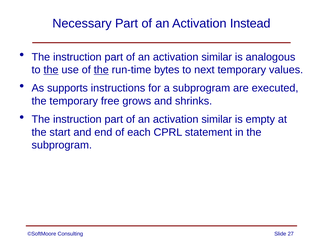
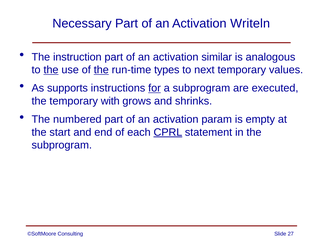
Instead: Instead -> Writeln (250, 23)
bytes: bytes -> types (167, 70)
for underline: none -> present (154, 88)
free: free -> with (110, 101)
instruction: instruction -> numbered (77, 119)
similar: similar -> param (217, 119)
CPRL underline: none -> present (168, 132)
